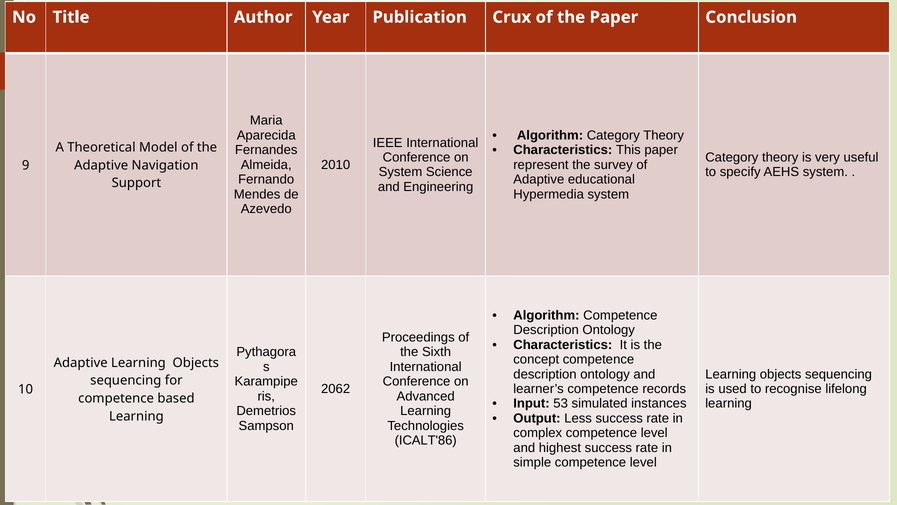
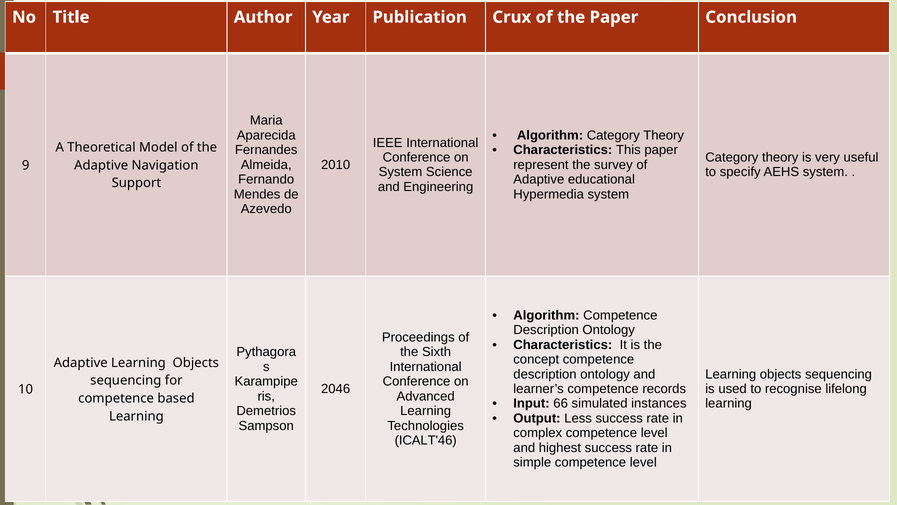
2062: 2062 -> 2046 (336, 389)
53: 53 -> 66 (561, 403)
ICALT'86: ICALT'86 -> ICALT'46 (426, 440)
